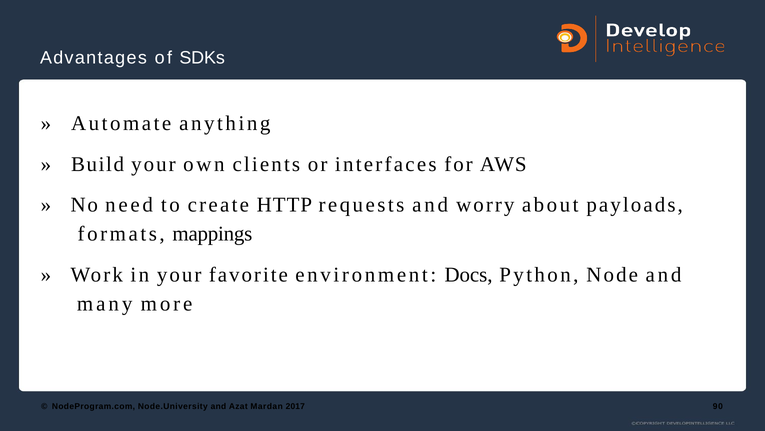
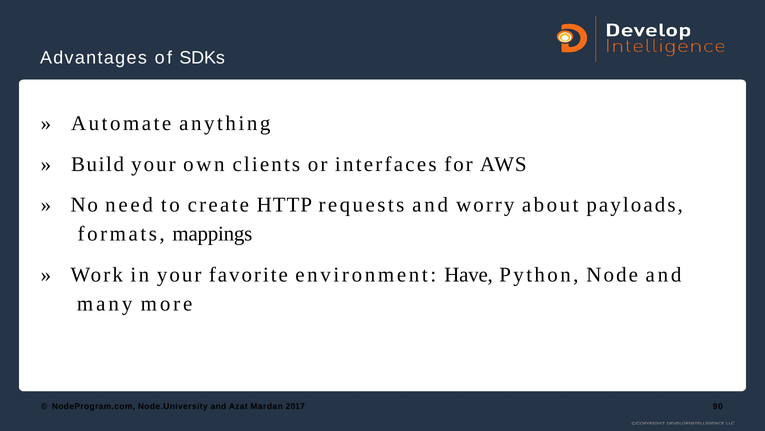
Docs: Docs -> Have (469, 274)
